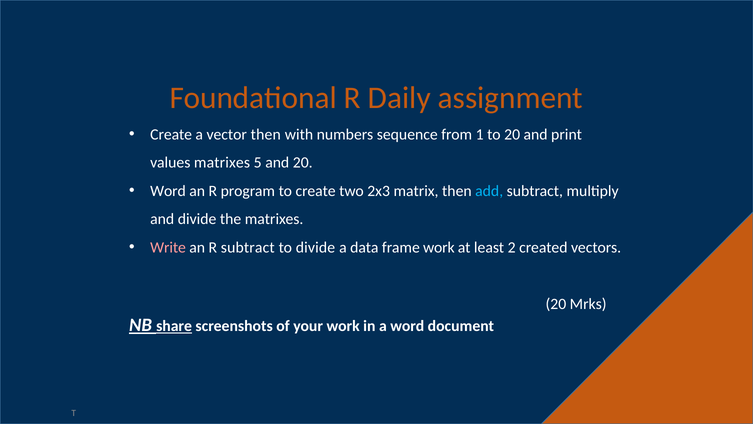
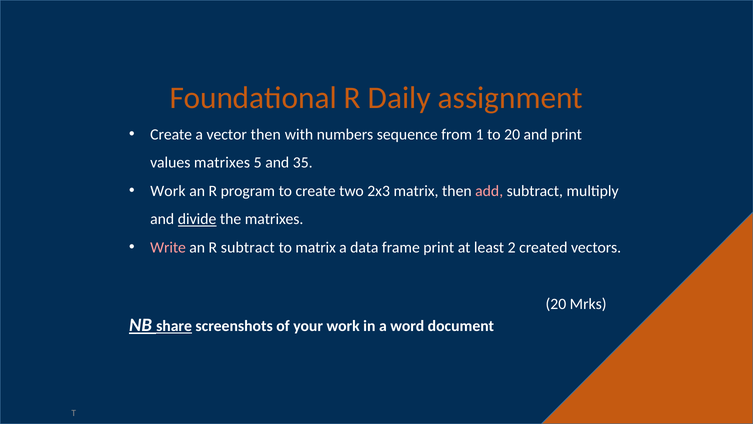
and 20: 20 -> 35 (303, 163)
Word: Word -> Work (168, 191)
add colour: light blue -> pink (489, 191)
divide underline: none -> present (197, 219)
to divide: divide -> matrix (316, 247)
frame work: work -> print (439, 247)
